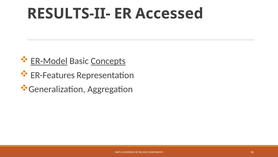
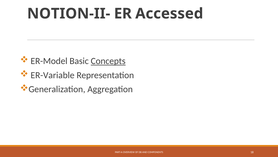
RESULTS-II-: RESULTS-II- -> NOTION-II- (69, 14)
ER-Model underline: present -> none (49, 61)
ER-Features: ER-Features -> ER-Variable (53, 75)
